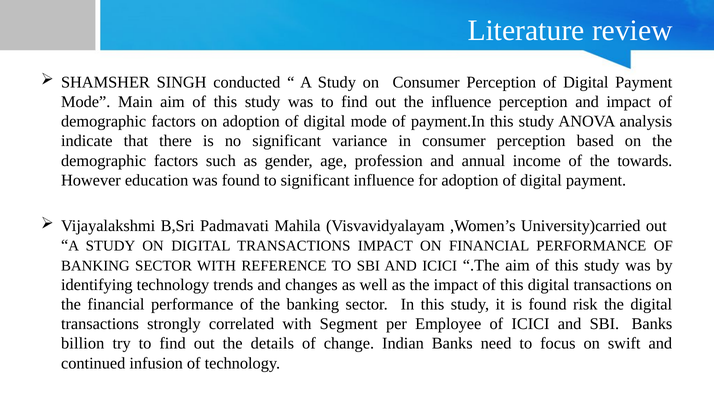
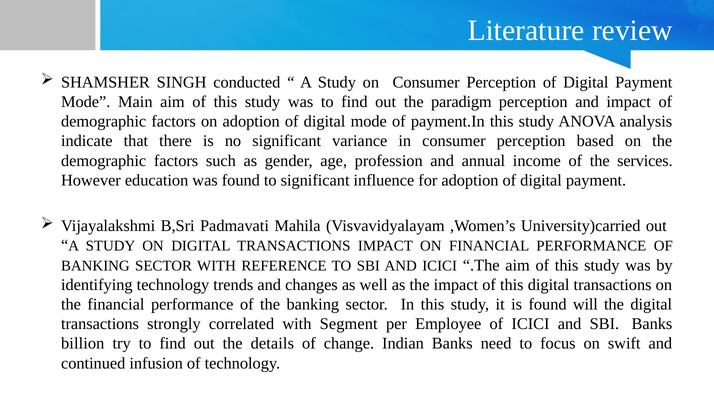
the influence: influence -> paradigm (461, 102)
towards: towards -> services (645, 161)
risk: risk -> will (585, 305)
